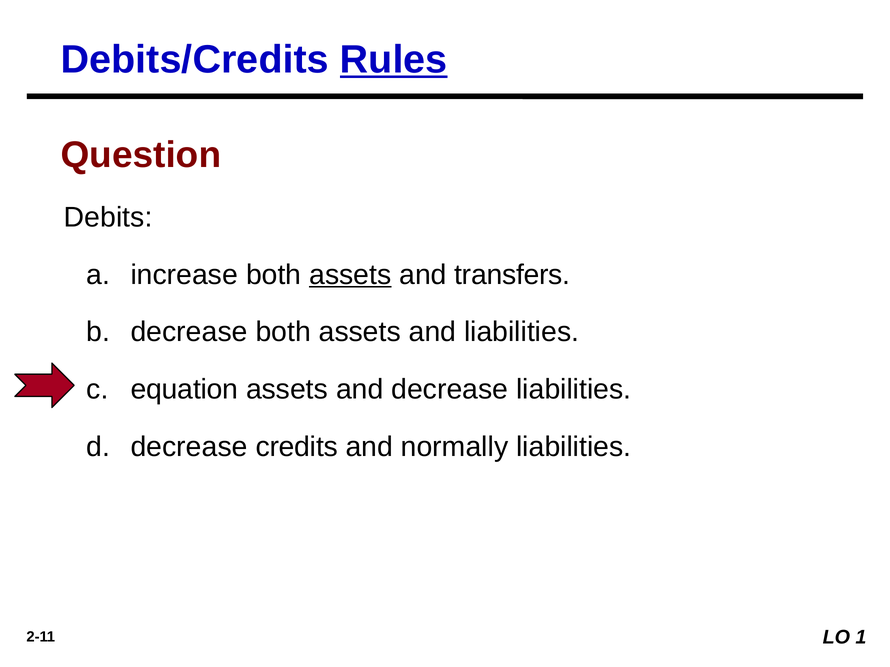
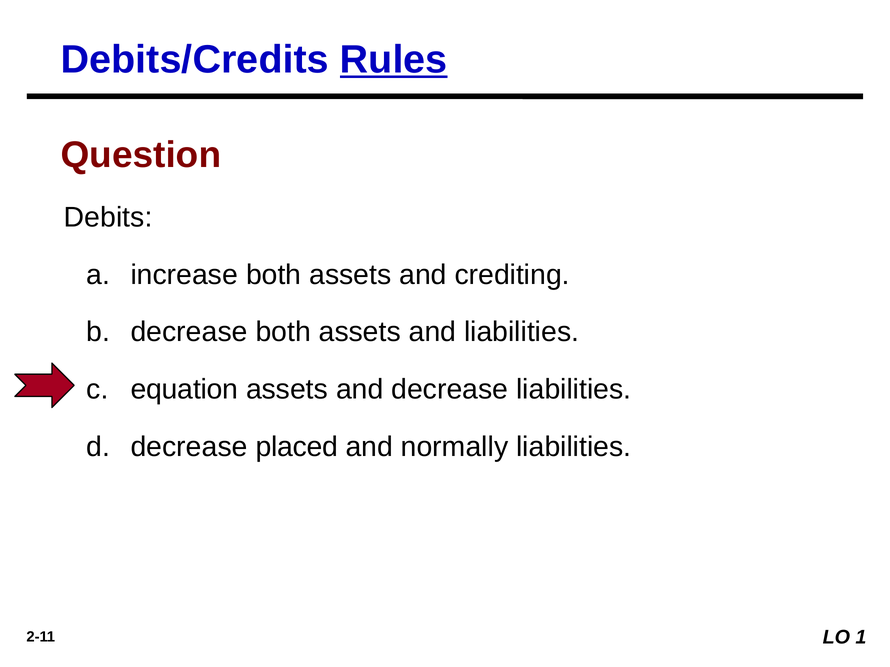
assets underline: present -> none (350, 275)
transfers: transfers -> crediting (512, 275)
credits: credits -> placed (297, 447)
